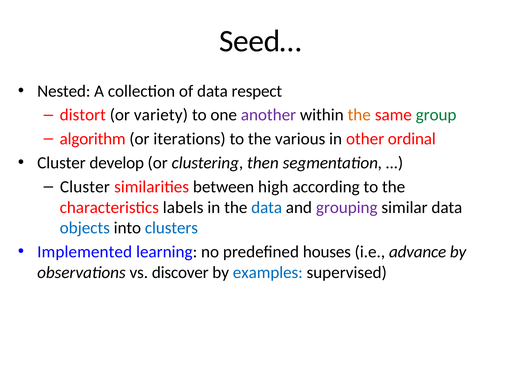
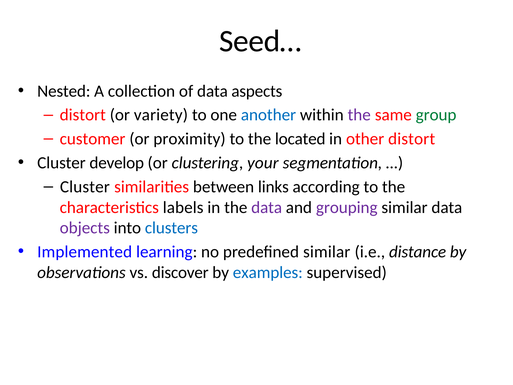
respect: respect -> aspects (257, 91)
another colour: purple -> blue (268, 115)
the colour: orange -> purple (359, 115)
algorithm: algorithm -> customer (93, 139)
iterations: iterations -> proximity (190, 139)
various: various -> located (300, 139)
other ordinal: ordinal -> distort (412, 139)
then: then -> your (263, 163)
high: high -> links (273, 187)
data colour: blue -> purple (267, 207)
objects colour: blue -> purple (85, 228)
predefined houses: houses -> similar (327, 252)
advance: advance -> distance (418, 252)
